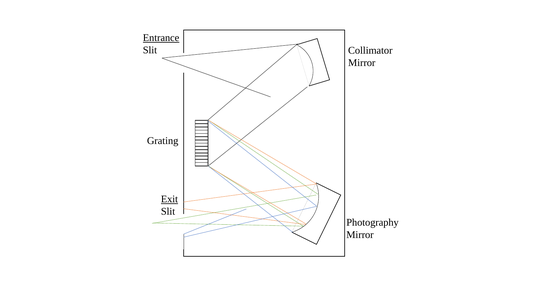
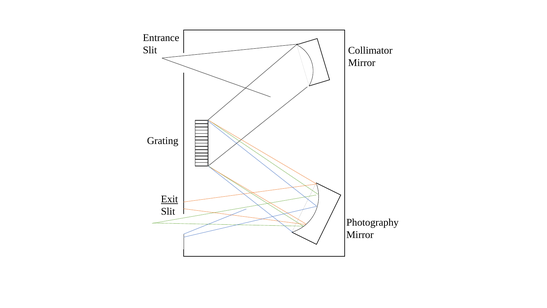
Entrance underline: present -> none (161, 38)
